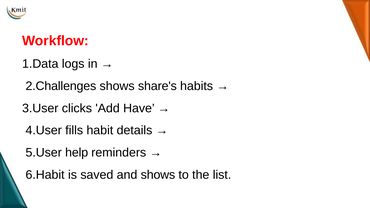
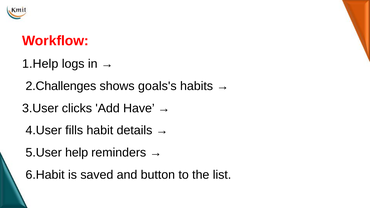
1.Data: 1.Data -> 1.Help (40, 64)
share's: share's -> goals's (157, 86)
and shows: shows -> button (158, 175)
